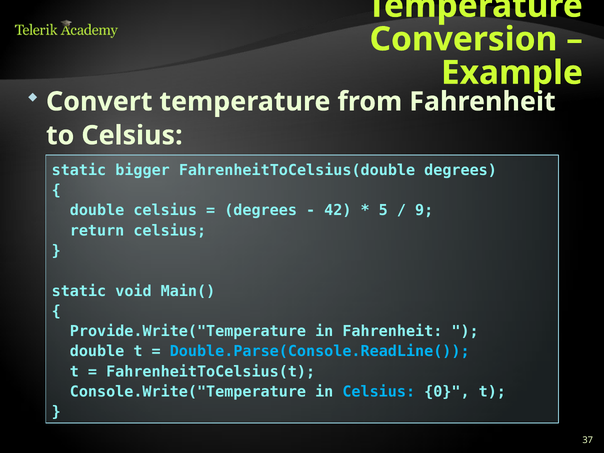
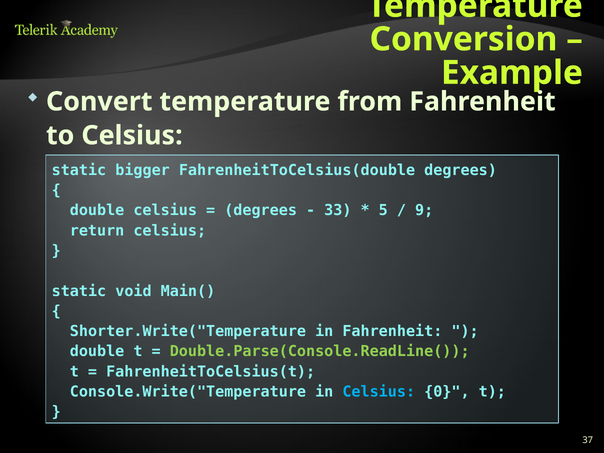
42: 42 -> 33 (338, 210)
Provide.Write("Temperature: Provide.Write("Temperature -> Shorter.Write("Temperature (188, 331)
Double.Parse(Console.ReadLine( colour: light blue -> light green (320, 351)
